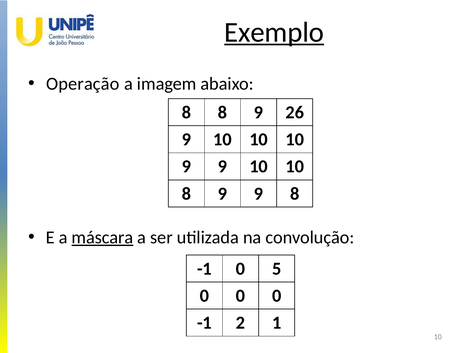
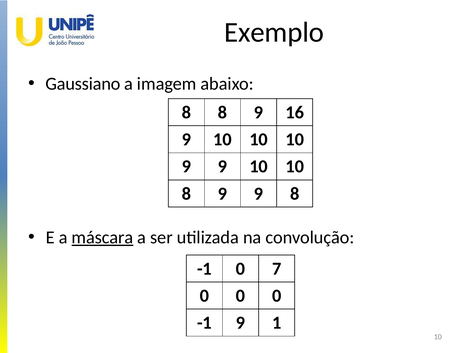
Exemplo underline: present -> none (274, 32)
Operação: Operação -> Gaussiano (83, 84)
26: 26 -> 16 (295, 112)
5: 5 -> 7 (277, 268)
-1 2: 2 -> 9 (241, 322)
